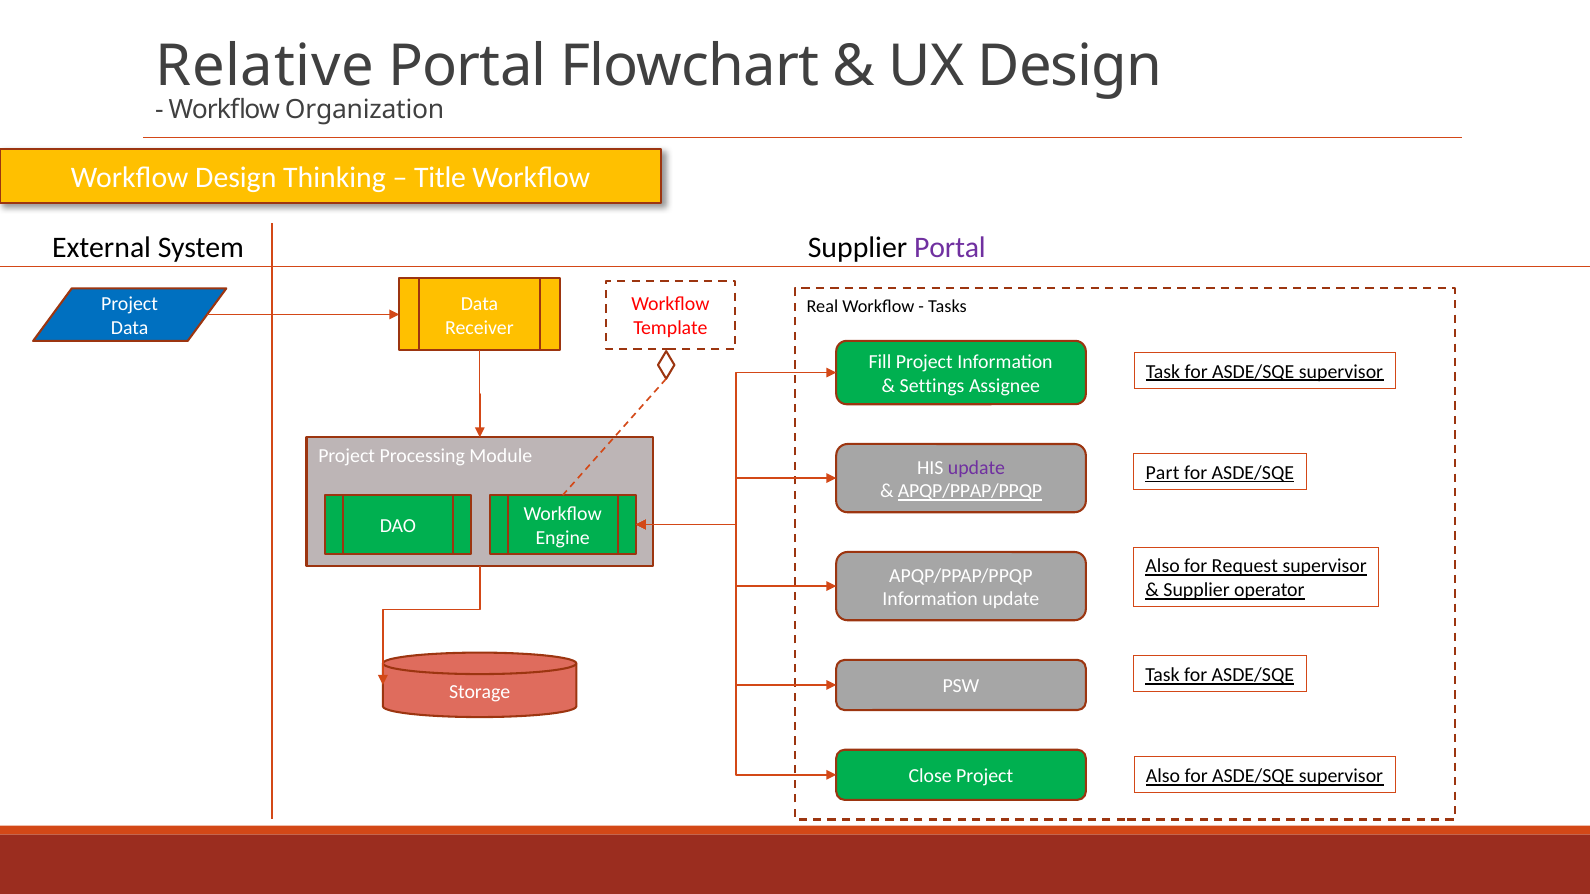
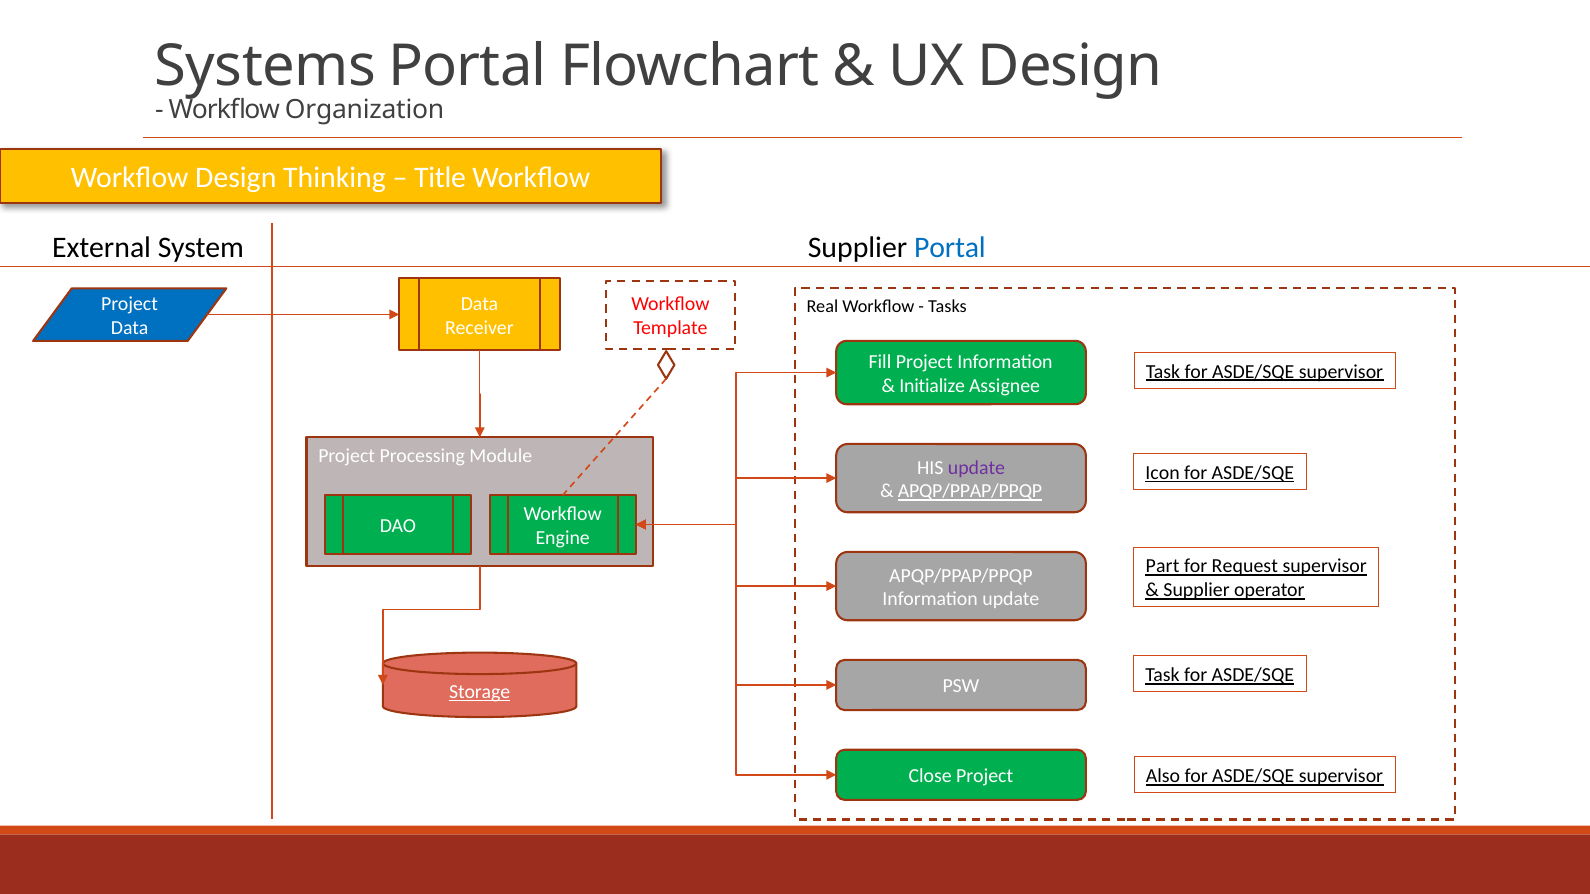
Relative: Relative -> Systems (265, 66)
Portal colour: purple -> blue (950, 248)
Settings: Settings -> Initialize (932, 386)
Part: Part -> Icon (1163, 473)
Also: Also -> Part (1163, 567)
Storage underline: none -> present (480, 692)
